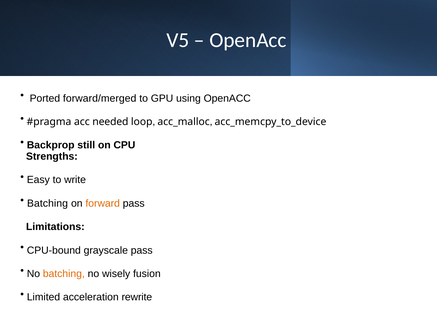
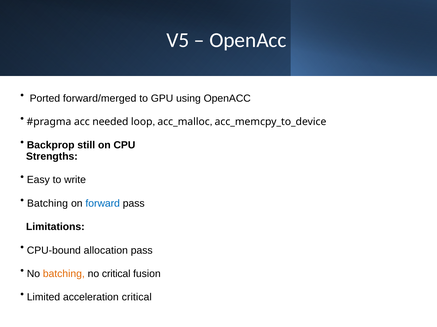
forward colour: orange -> blue (103, 204)
grayscale: grayscale -> allocation (106, 251)
no wisely: wisely -> critical (116, 274)
acceleration rewrite: rewrite -> critical (137, 298)
